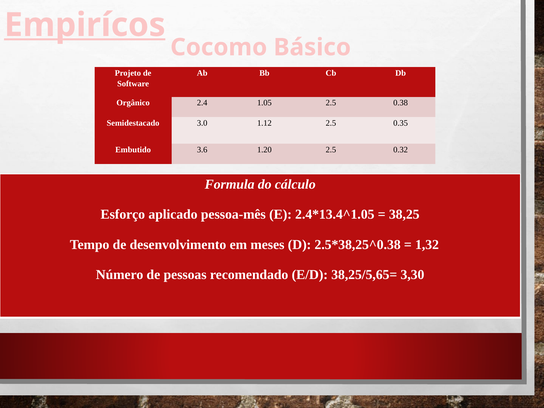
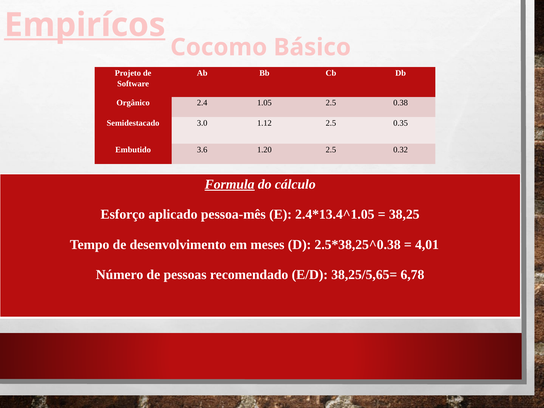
Formula underline: none -> present (230, 184)
1,32: 1,32 -> 4,01 (427, 245)
3,30: 3,30 -> 6,78 (412, 275)
